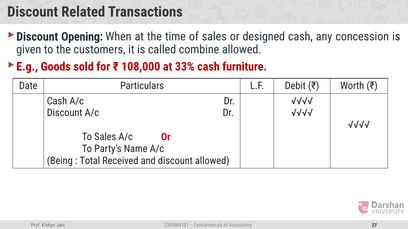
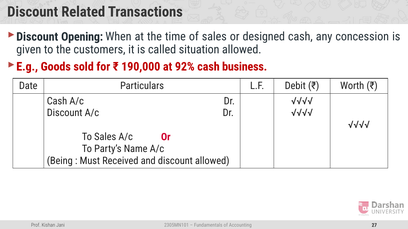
combine: combine -> situation (199, 50)
108,000: 108,000 -> 190,000 (141, 67)
33%: 33% -> 92% (185, 67)
furniture: furniture -> business (245, 67)
Total: Total -> Must (90, 161)
